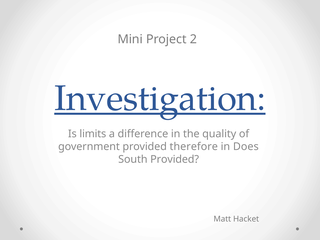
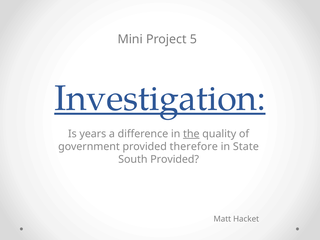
2: 2 -> 5 (193, 39)
limits: limits -> years (93, 134)
the underline: none -> present (191, 134)
Does: Does -> State (246, 147)
